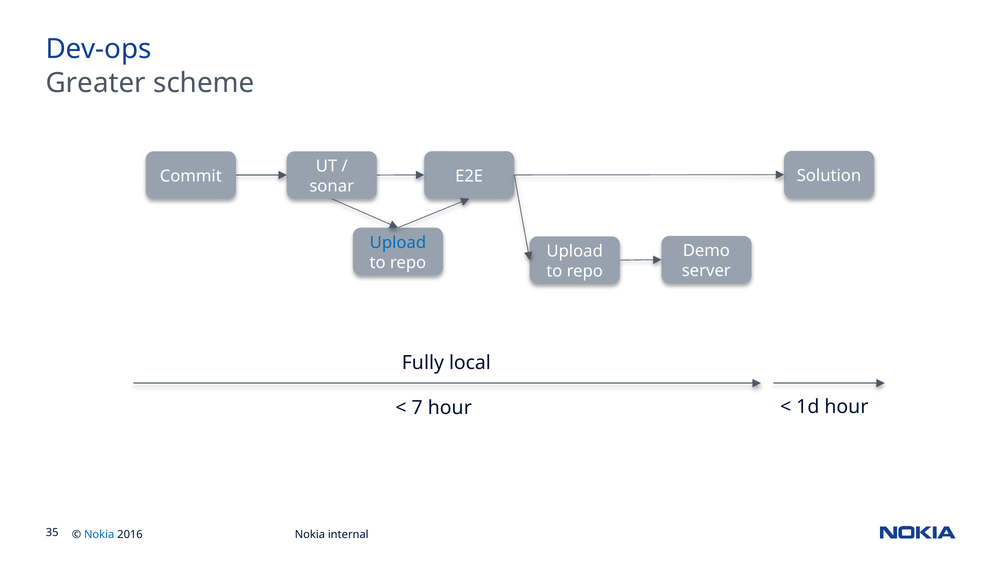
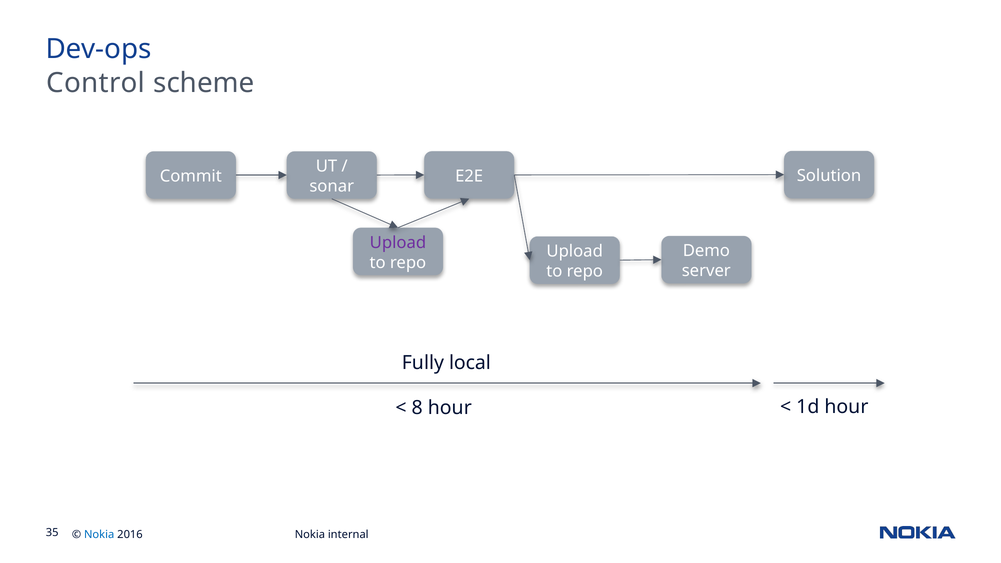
Greater: Greater -> Control (96, 83)
Upload colour: blue -> purple (398, 243)
7: 7 -> 8 (417, 408)
